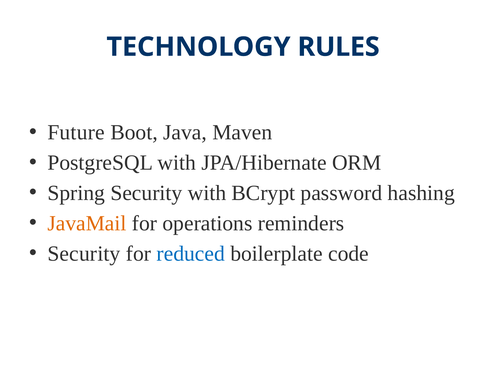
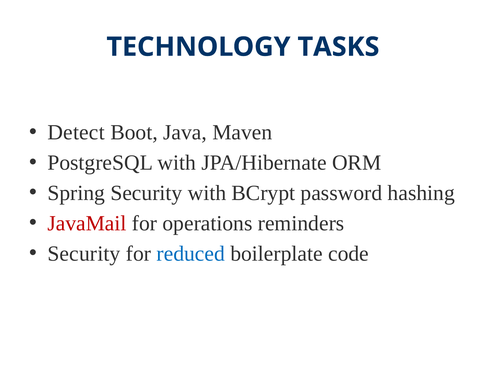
RULES: RULES -> TASKS (338, 47)
Future: Future -> Detect (76, 132)
JavaMail colour: orange -> red (87, 223)
